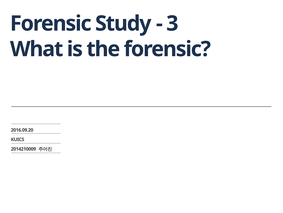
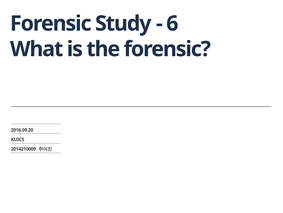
3: 3 -> 6 (172, 23)
